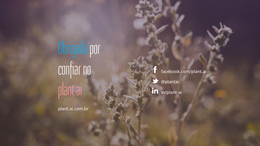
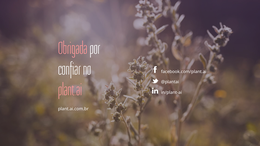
Obrigada colour: light blue -> pink (73, 48)
